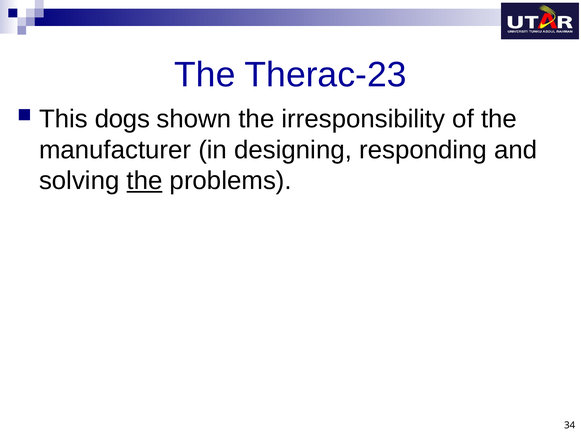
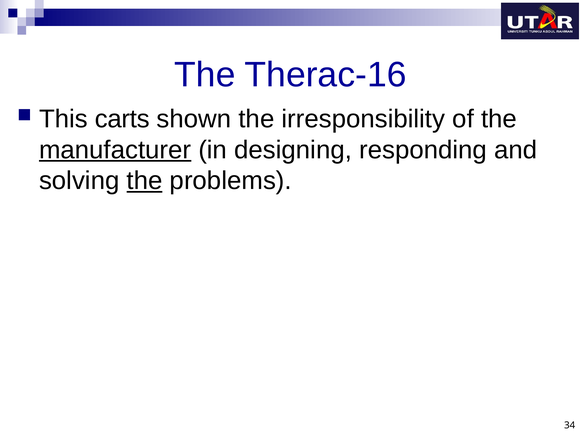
Therac-23: Therac-23 -> Therac-16 (326, 75)
dogs: dogs -> carts (122, 119)
manufacturer underline: none -> present (115, 150)
